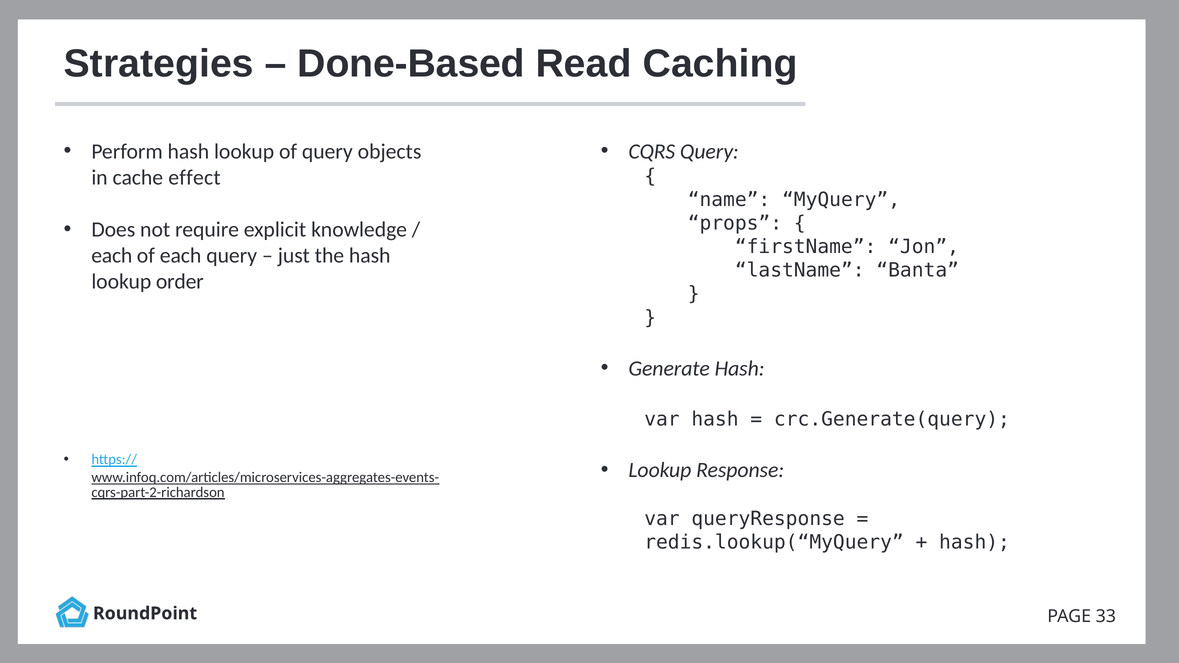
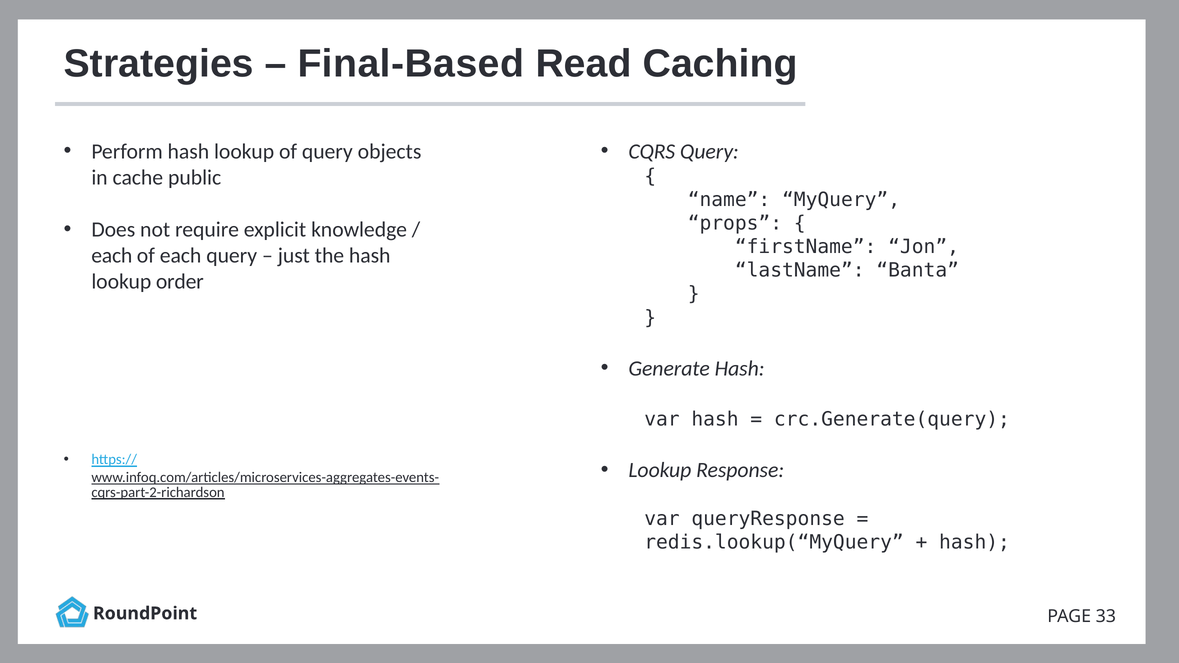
Done-Based: Done-Based -> Final-Based (411, 64)
effect: effect -> public (195, 178)
